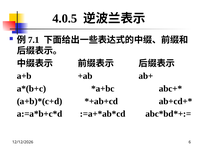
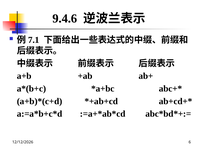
4.0.5: 4.0.5 -> 9.4.6 (65, 19)
